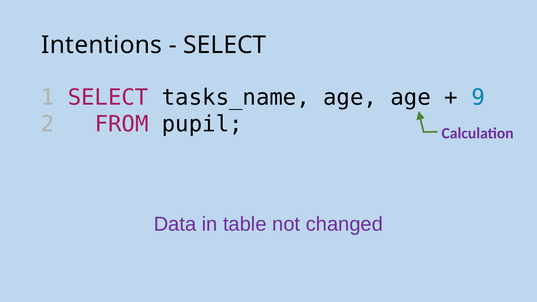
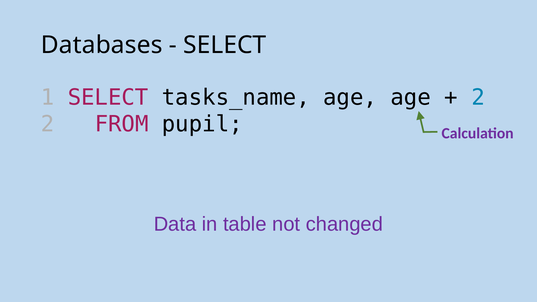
Intentions: Intentions -> Databases (102, 45)
9: 9 -> 2 (478, 97)
